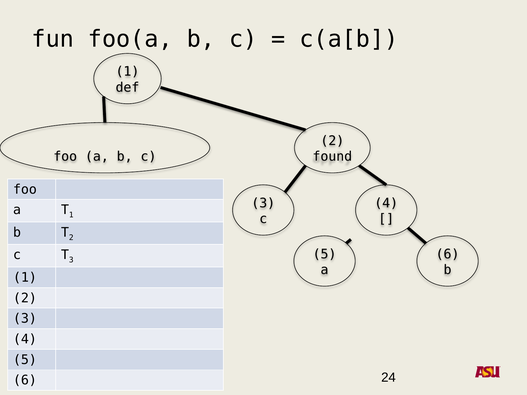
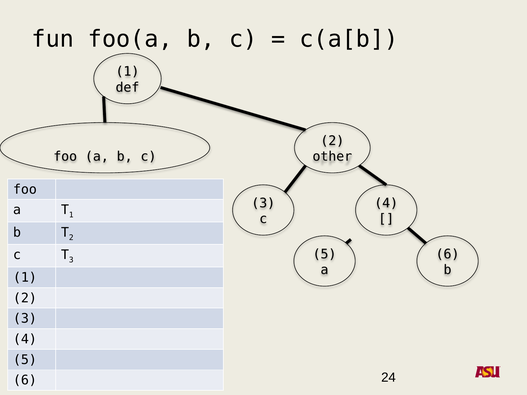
found: found -> other (332, 157)
